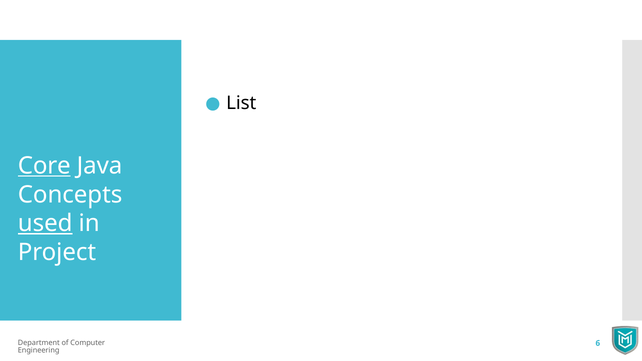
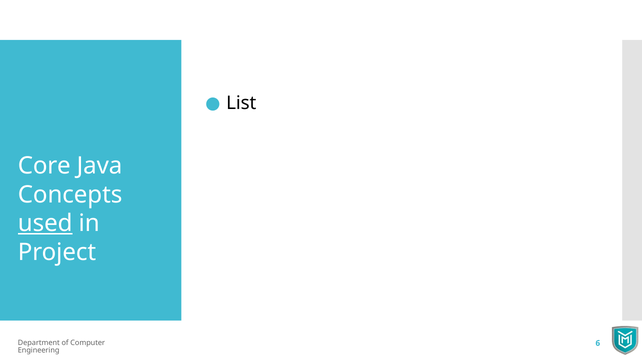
Core underline: present -> none (44, 166)
